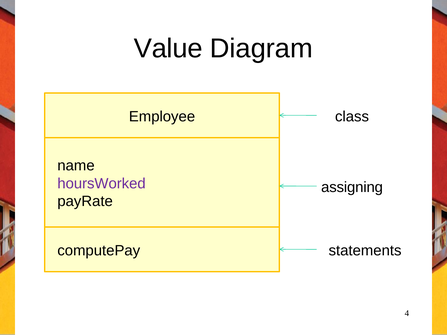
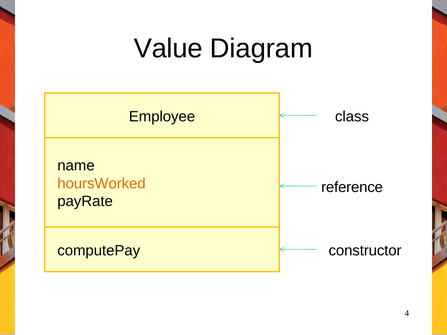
hoursWorked colour: purple -> orange (102, 184)
assigning: assigning -> reference (352, 187)
statements: statements -> constructor (365, 251)
